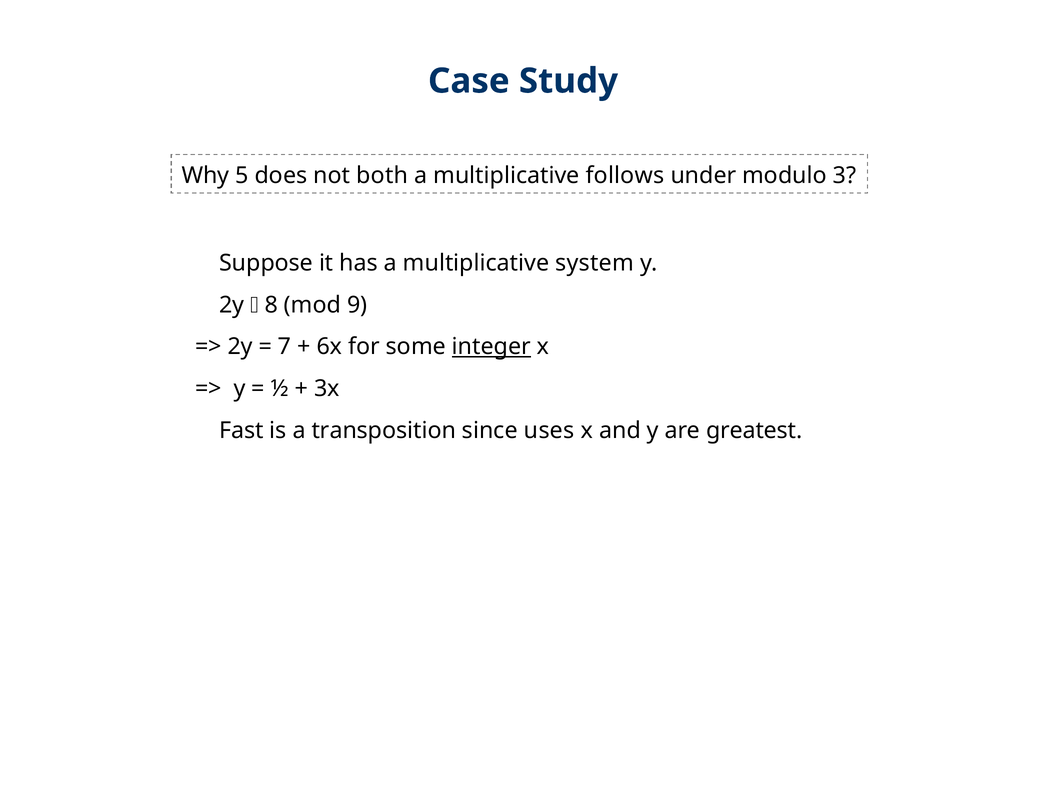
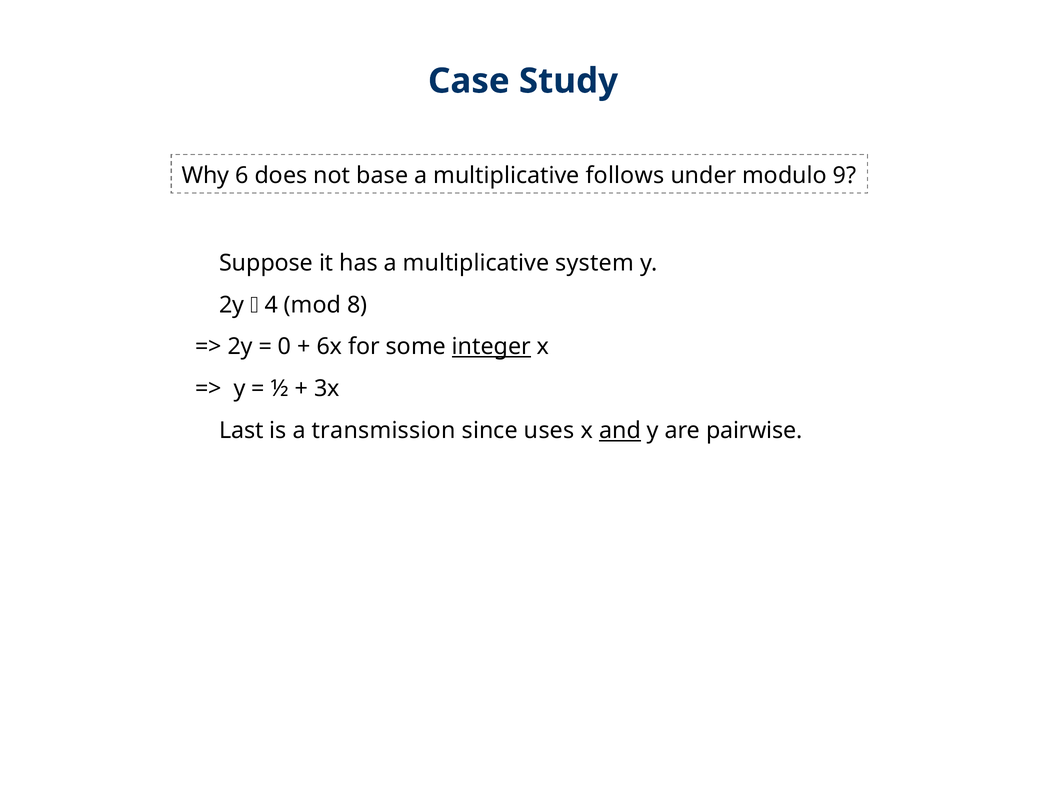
5: 5 -> 6 (242, 175)
both: both -> base (382, 175)
3: 3 -> 9 (844, 175)
8: 8 -> 4 (271, 305)
9: 9 -> 8 (357, 305)
7: 7 -> 0 (285, 347)
Fast: Fast -> Last (241, 430)
transposition: transposition -> transmission (384, 430)
and underline: none -> present (620, 430)
greatest: greatest -> pairwise (754, 430)
